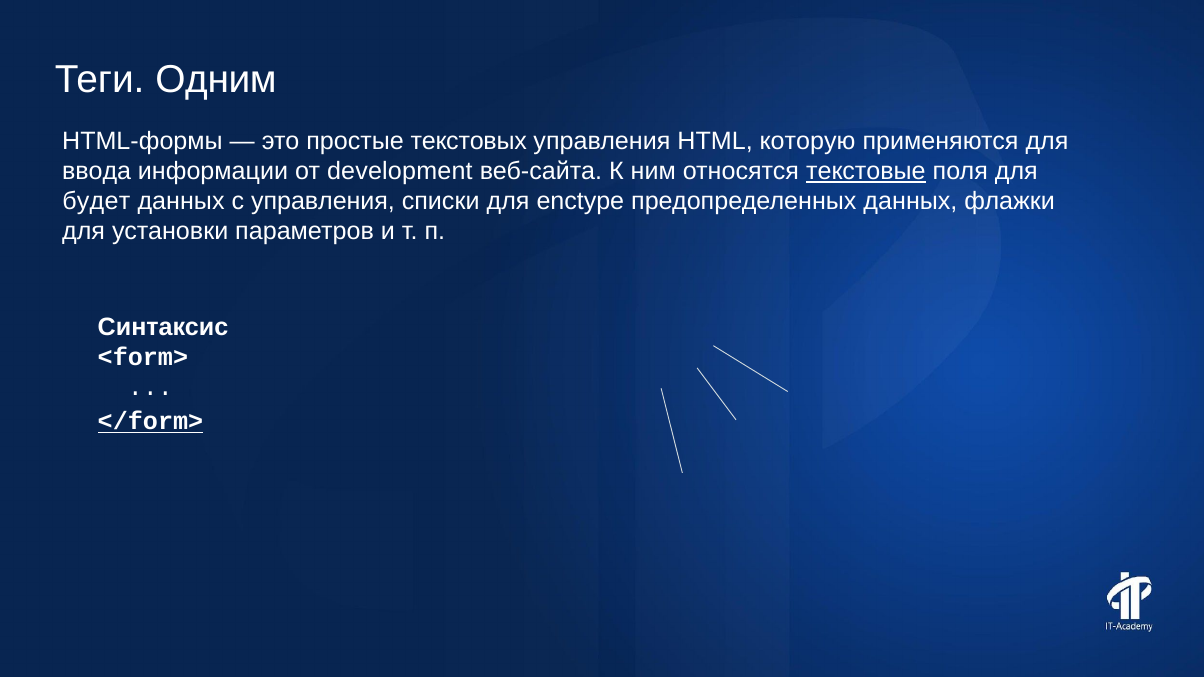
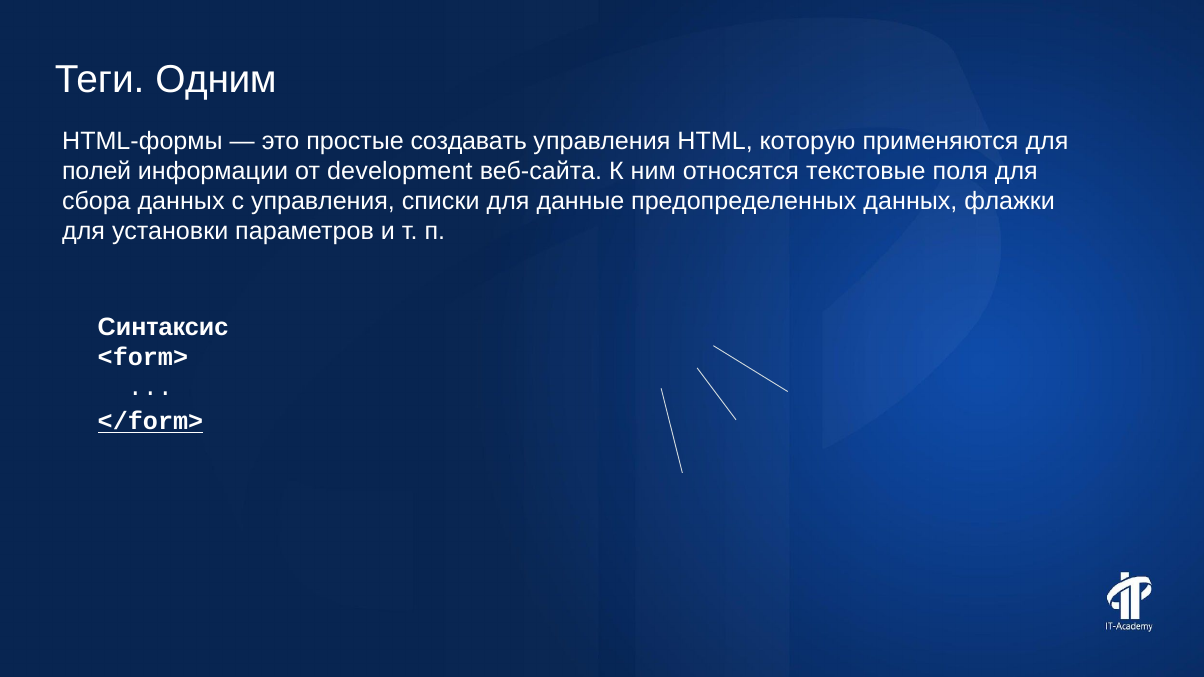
текстовых: текстовых -> создавать (469, 141)
ввода: ввода -> полей (97, 171)
текстовые underline: present -> none (866, 171)
будет: будет -> сбора (96, 201)
enctype: enctype -> данные (580, 201)
